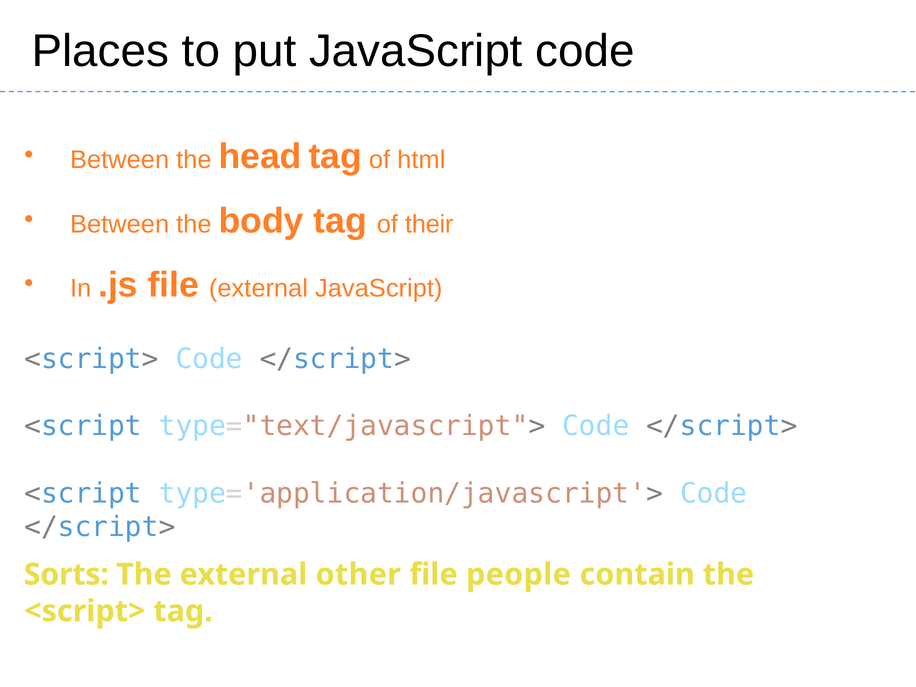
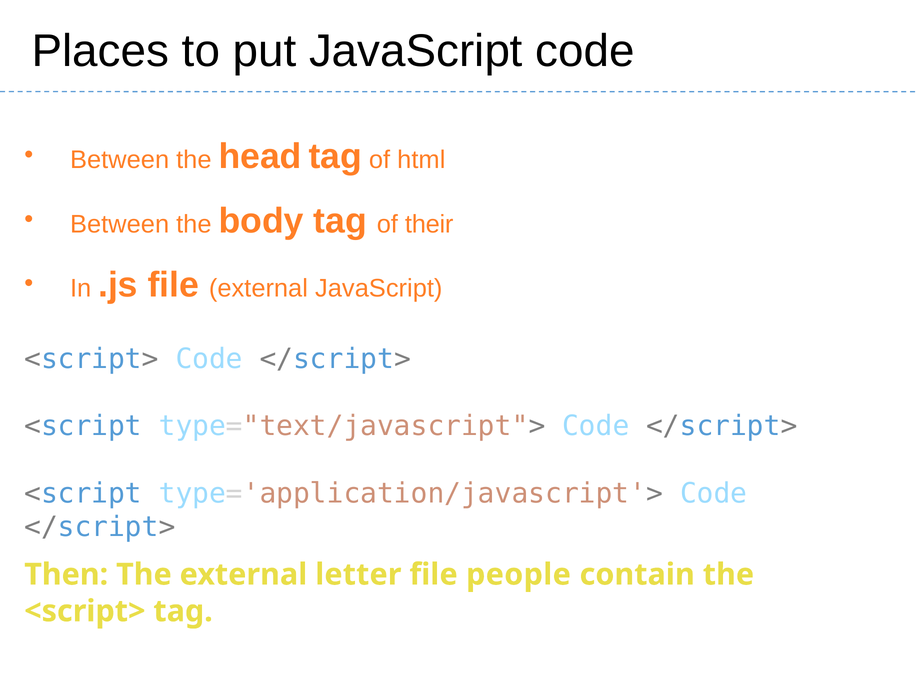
Sorts: Sorts -> Then (66, 575)
other: other -> letter (358, 575)
